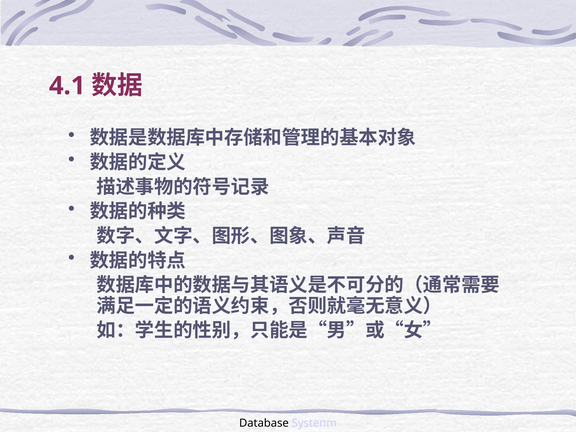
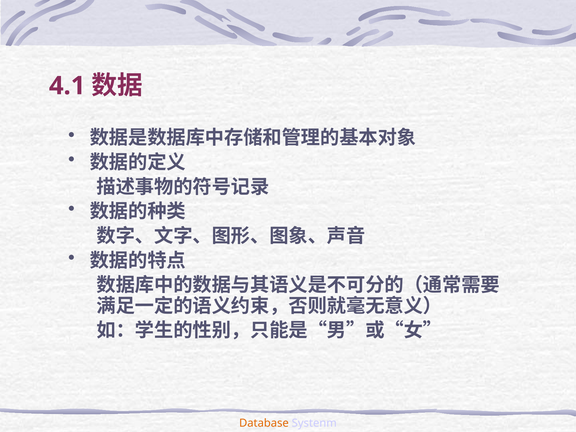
Database colour: black -> orange (264, 423)
